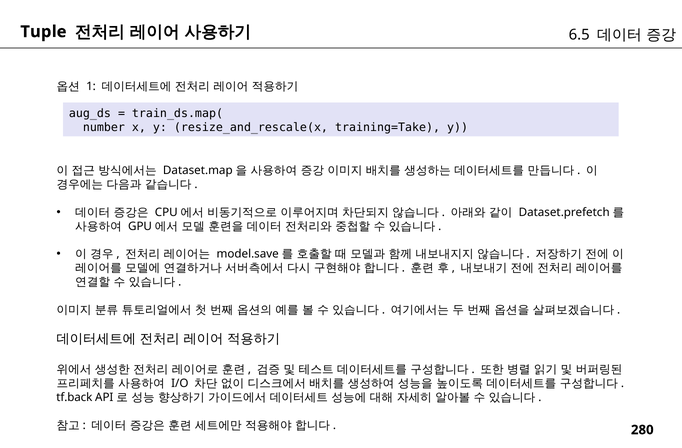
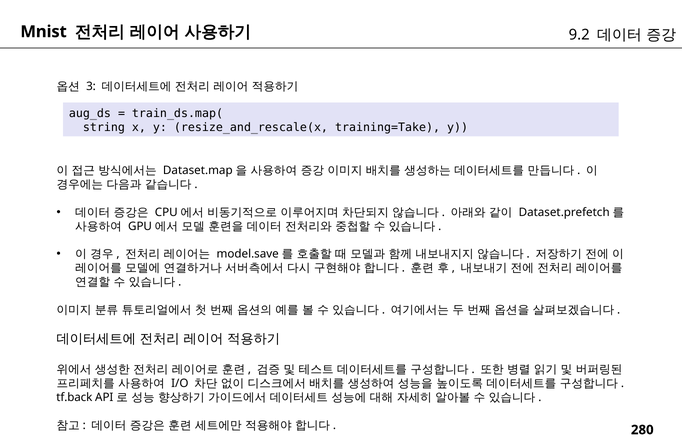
Tuple: Tuple -> Mnist (44, 32)
6.5: 6.5 -> 9.2 (579, 35)
1: 1 -> 3 (91, 87)
number: number -> string (104, 127)
